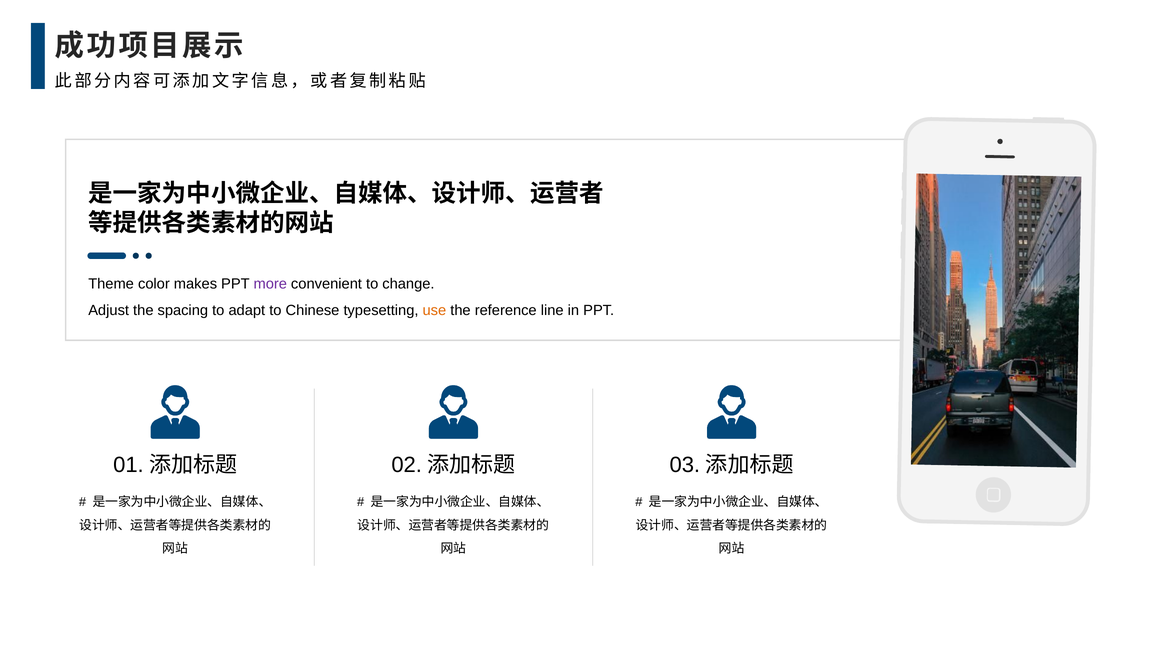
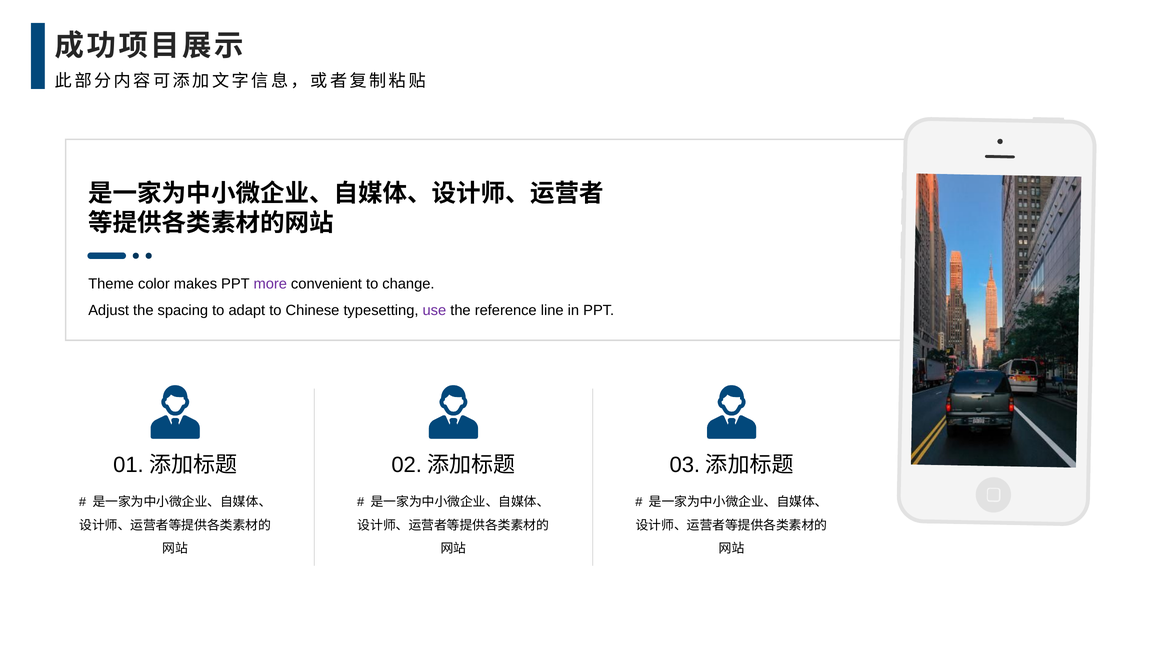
use colour: orange -> purple (434, 310)
